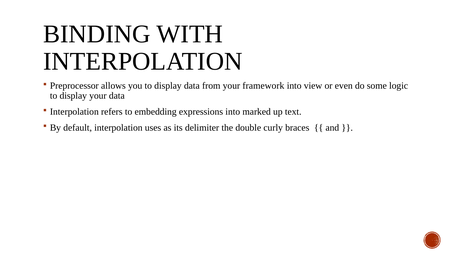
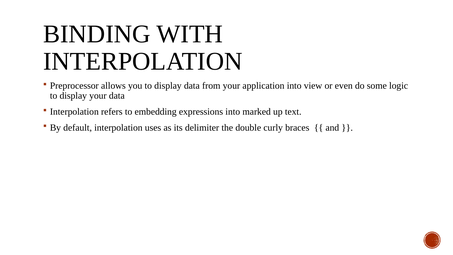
framework: framework -> application (263, 86)
